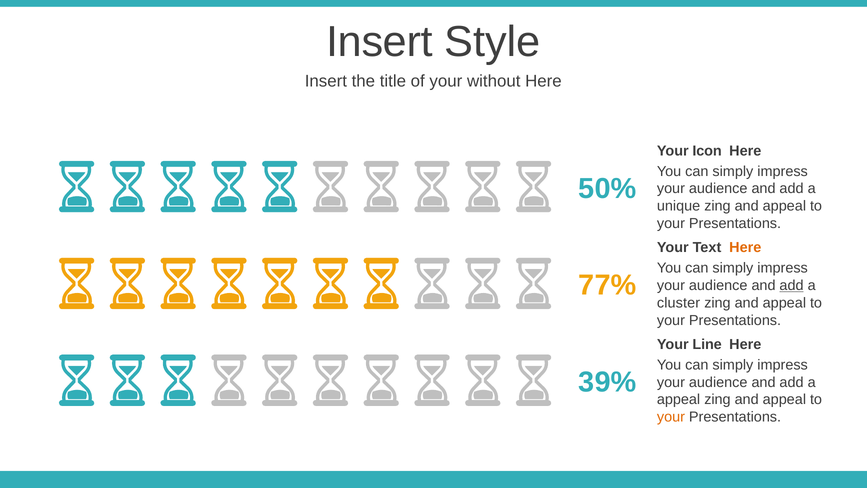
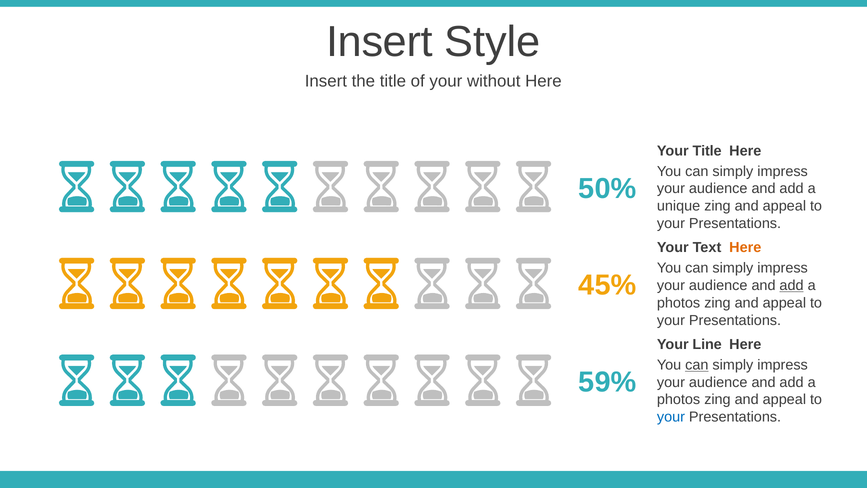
Your Icon: Icon -> Title (707, 151)
77%: 77% -> 45% (607, 285)
cluster: cluster -> photos (679, 303)
can underline: none -> present (697, 365)
39%: 39% -> 59% (607, 382)
appeal: appeal -> photos (679, 399)
your colour: orange -> blue (671, 417)
